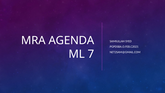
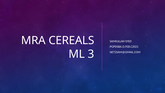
AGENDA: AGENDA -> CEREALS (71, 40)
7: 7 -> 3 (91, 54)
